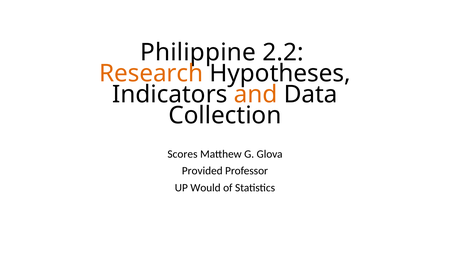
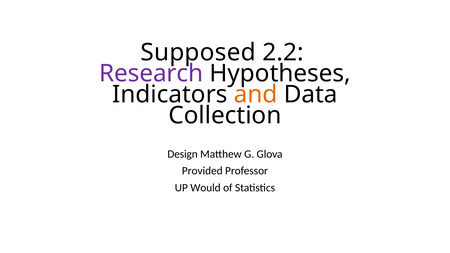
Philippine: Philippine -> Supposed (198, 52)
Research colour: orange -> purple (151, 73)
Scores: Scores -> Design (183, 154)
